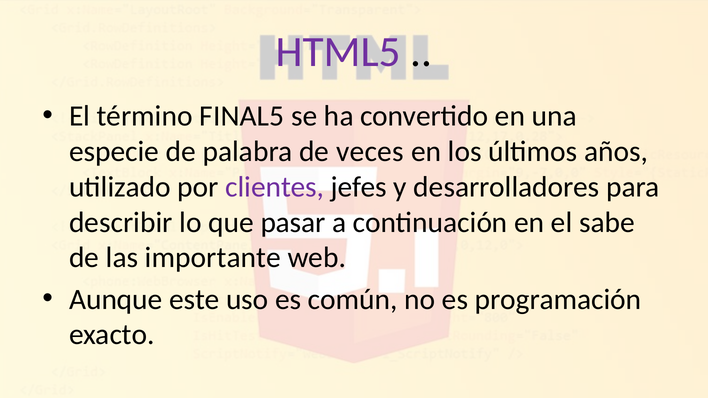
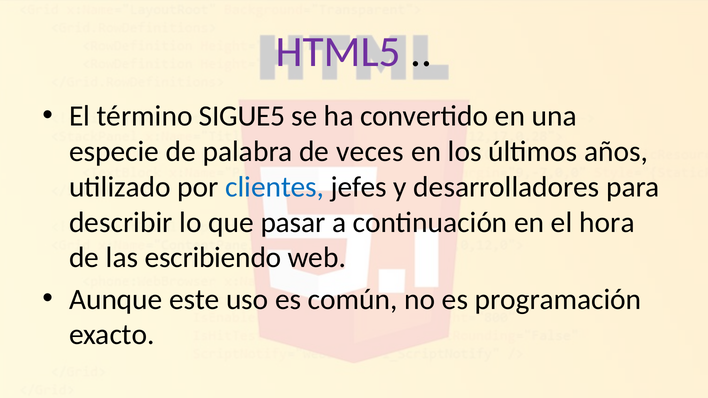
FINAL5: FINAL5 -> SIGUE5 (242, 116)
clientes colour: purple -> blue (275, 187)
sabe: sabe -> hora (607, 222)
importante: importante -> escribiendo (213, 258)
